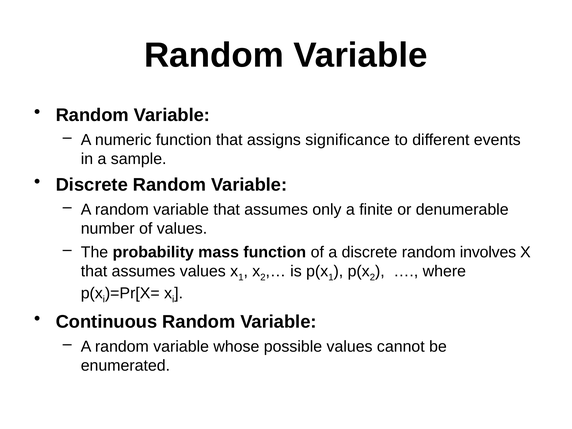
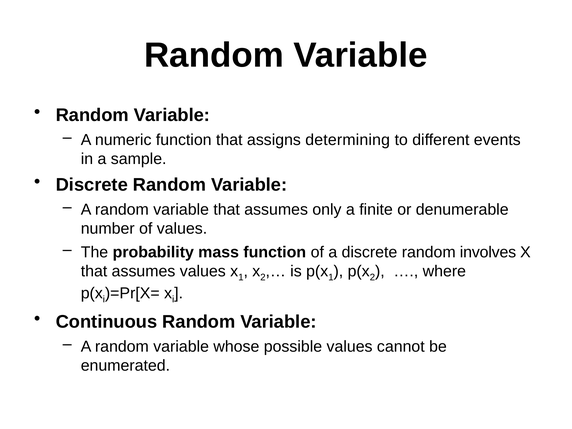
significance: significance -> determining (348, 140)
